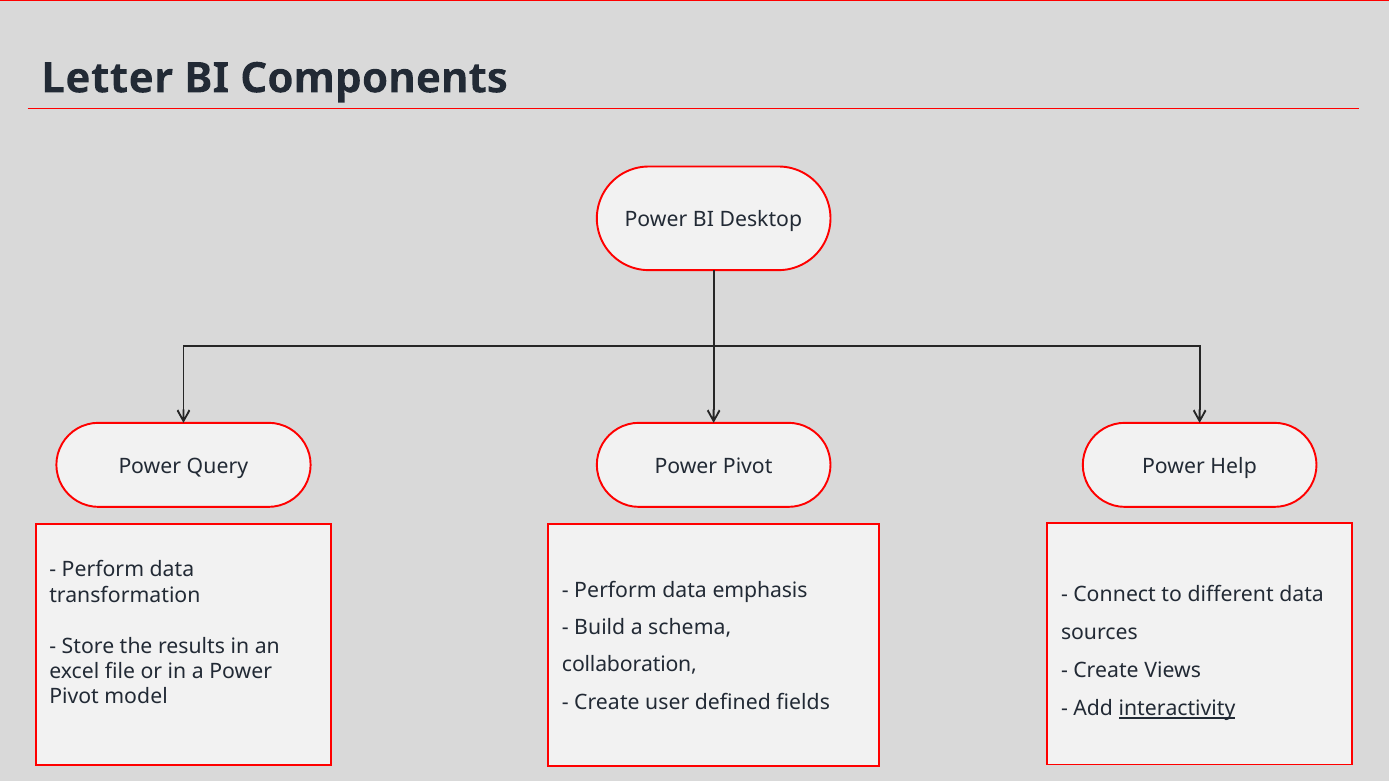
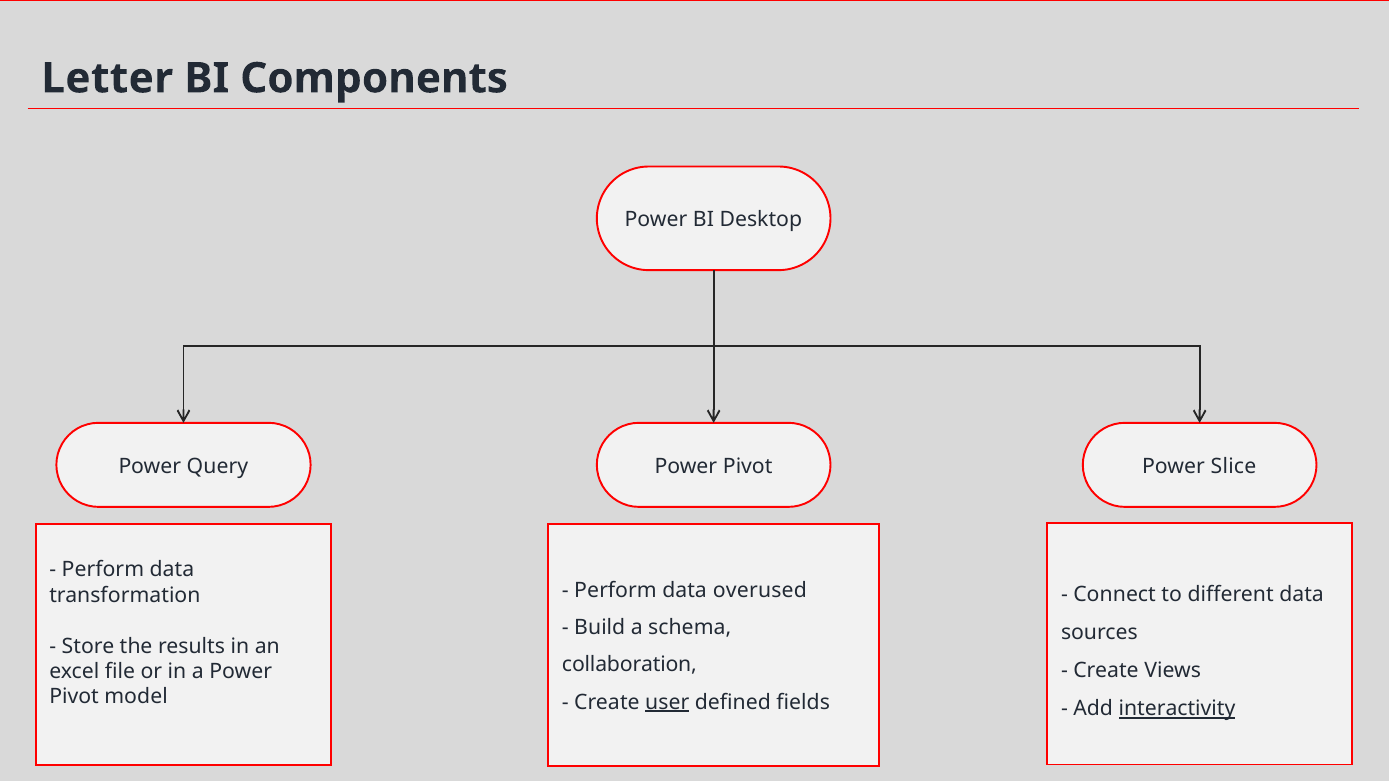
Help: Help -> Slice (1234, 466)
emphasis: emphasis -> overused (760, 591)
user underline: none -> present (667, 702)
